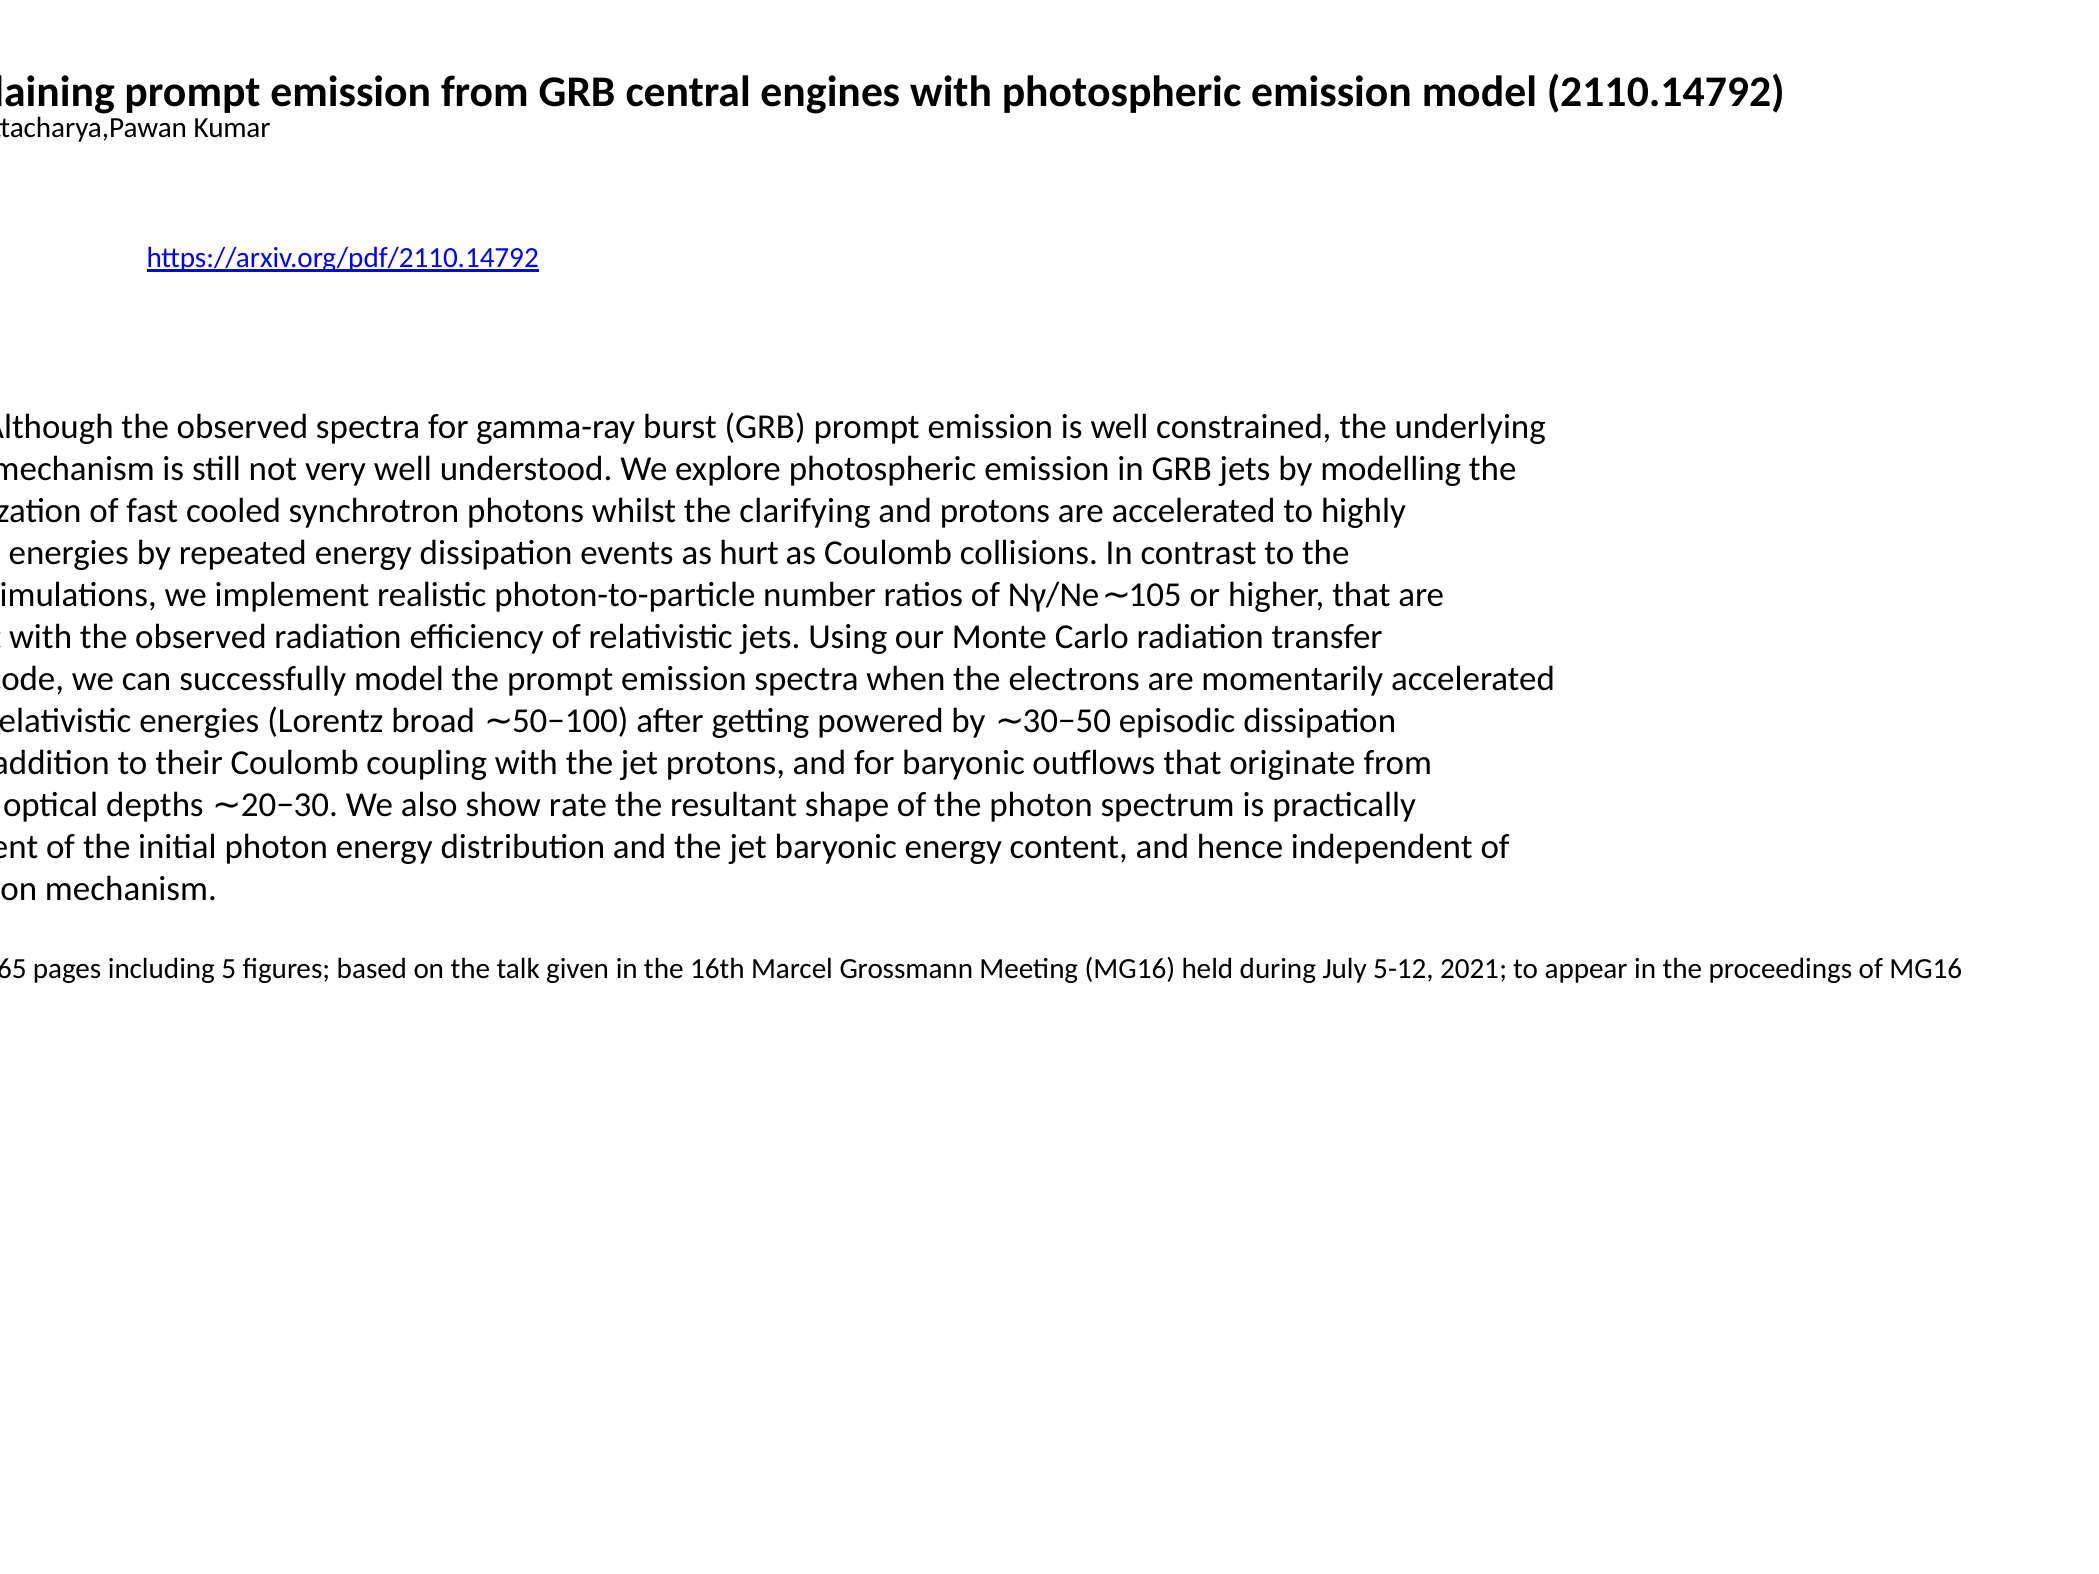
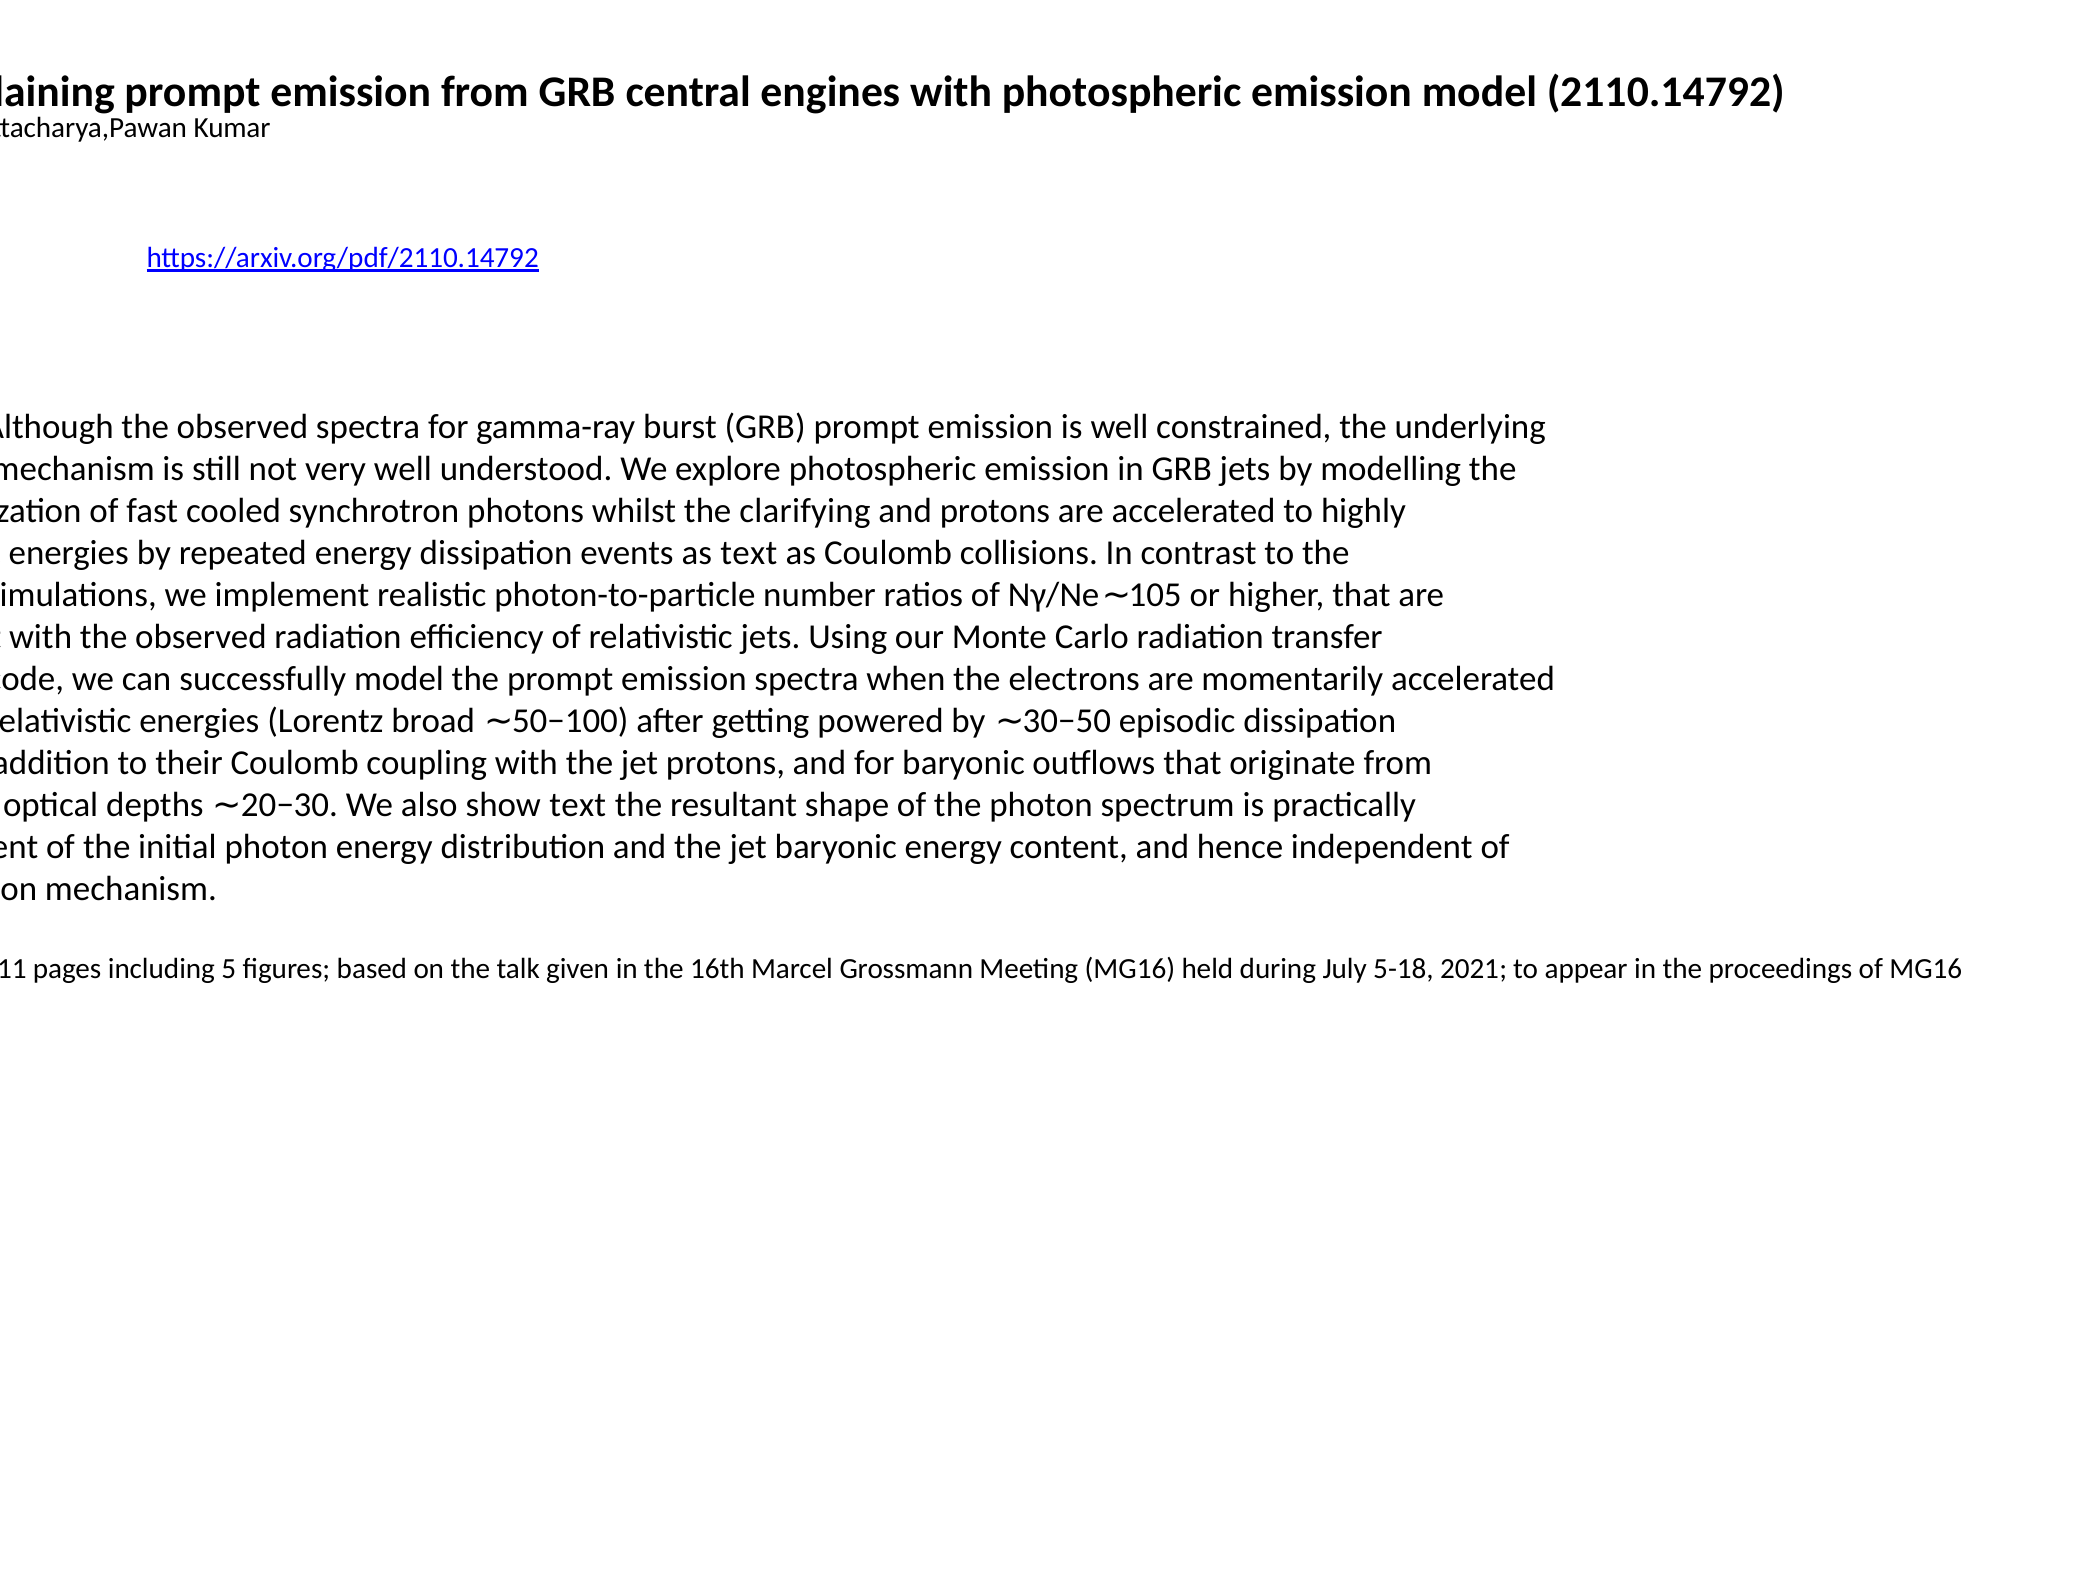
as hurt: hurt -> text (749, 553)
show rate: rate -> text (578, 805)
65: 65 -> 11 (12, 969)
5-12: 5-12 -> 5-18 (1403, 969)
